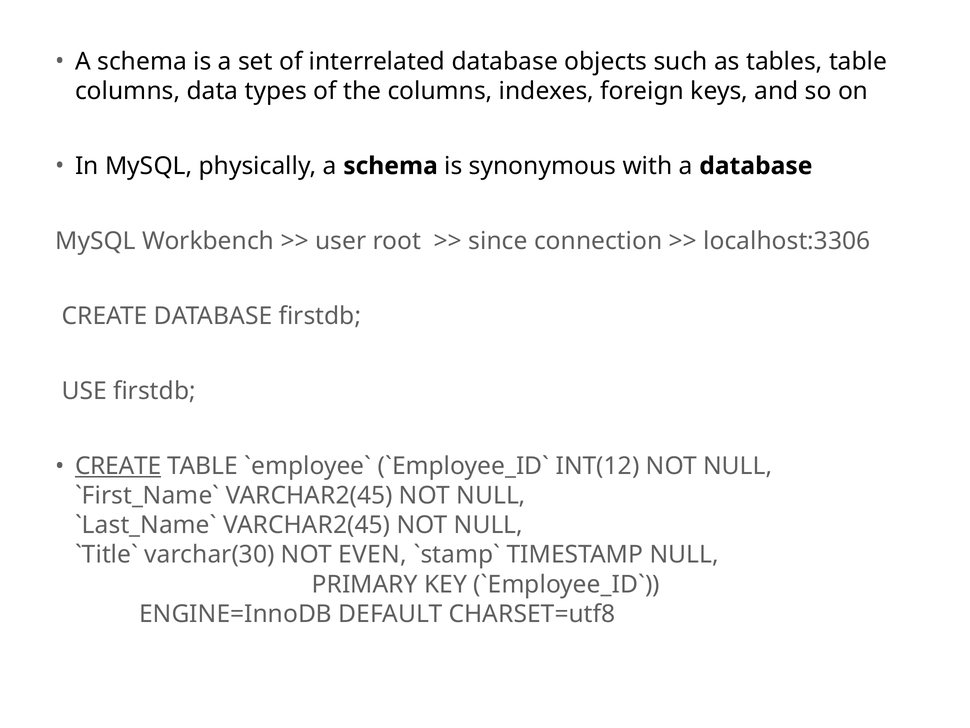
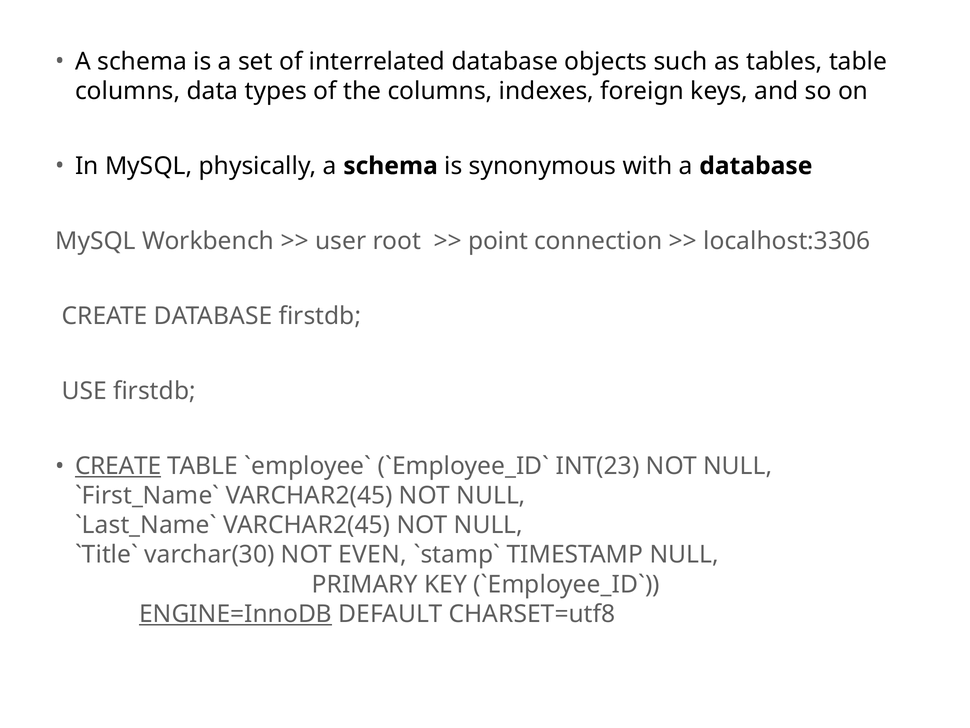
since: since -> point (498, 241)
INT(12: INT(12 -> INT(23 (598, 466)
ENGINE=InnoDB underline: none -> present (236, 614)
